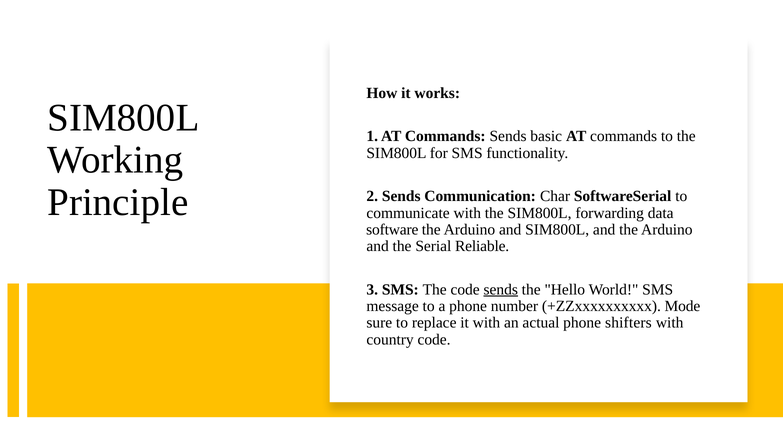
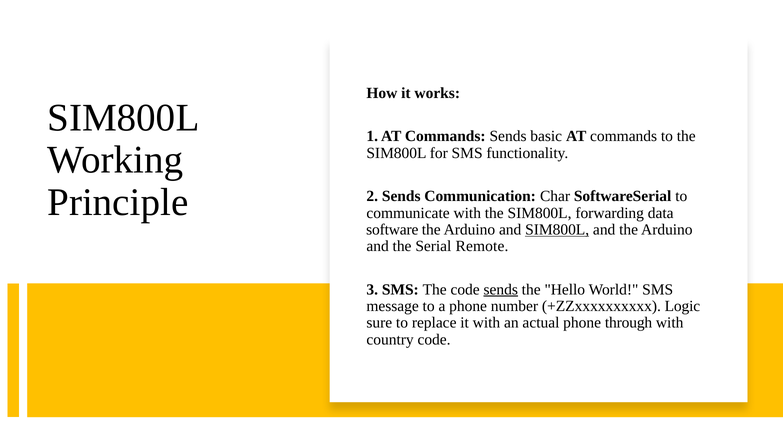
SIM800L underline: none -> present (557, 230)
Reliable: Reliable -> Remote (482, 247)
Mode: Mode -> Logic (682, 306)
shifters: shifters -> through (629, 323)
